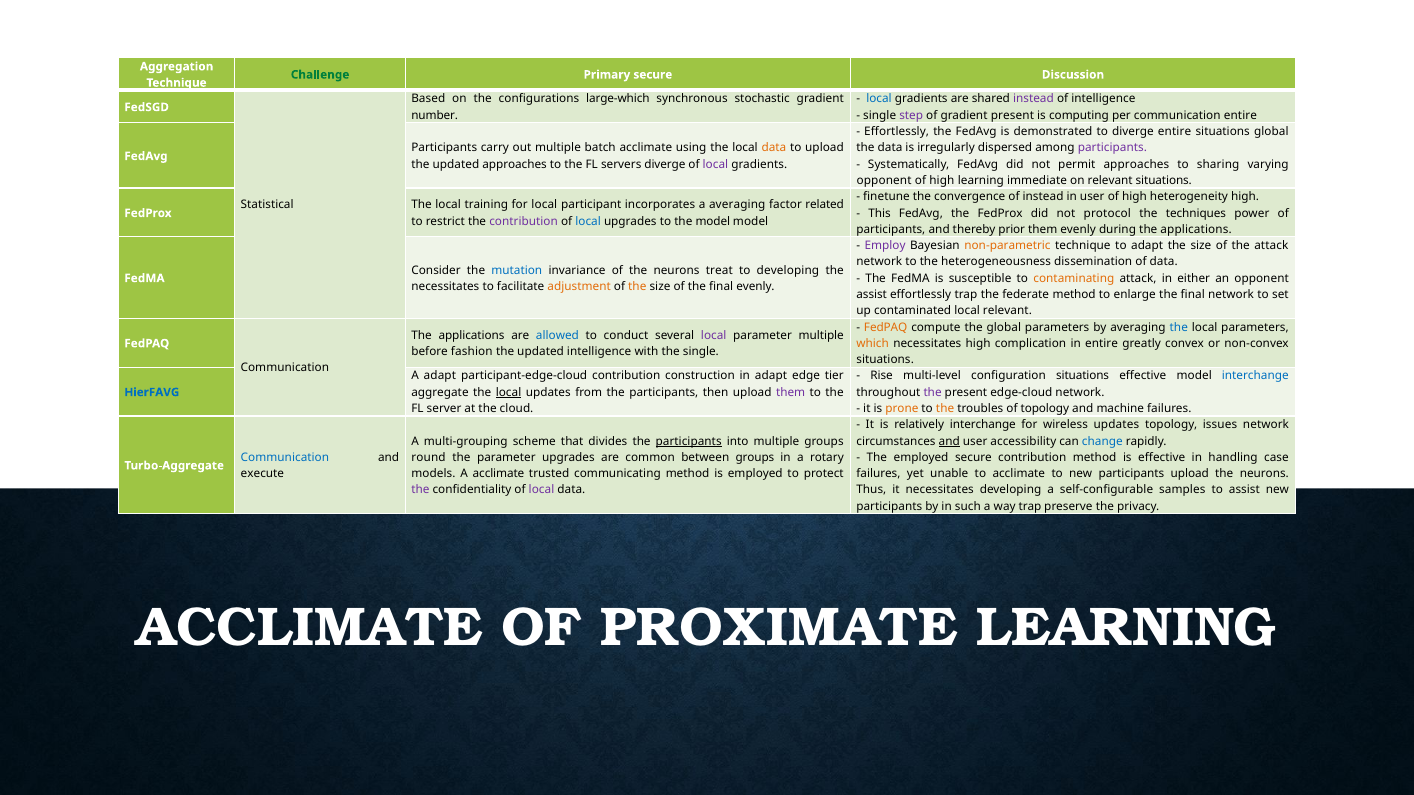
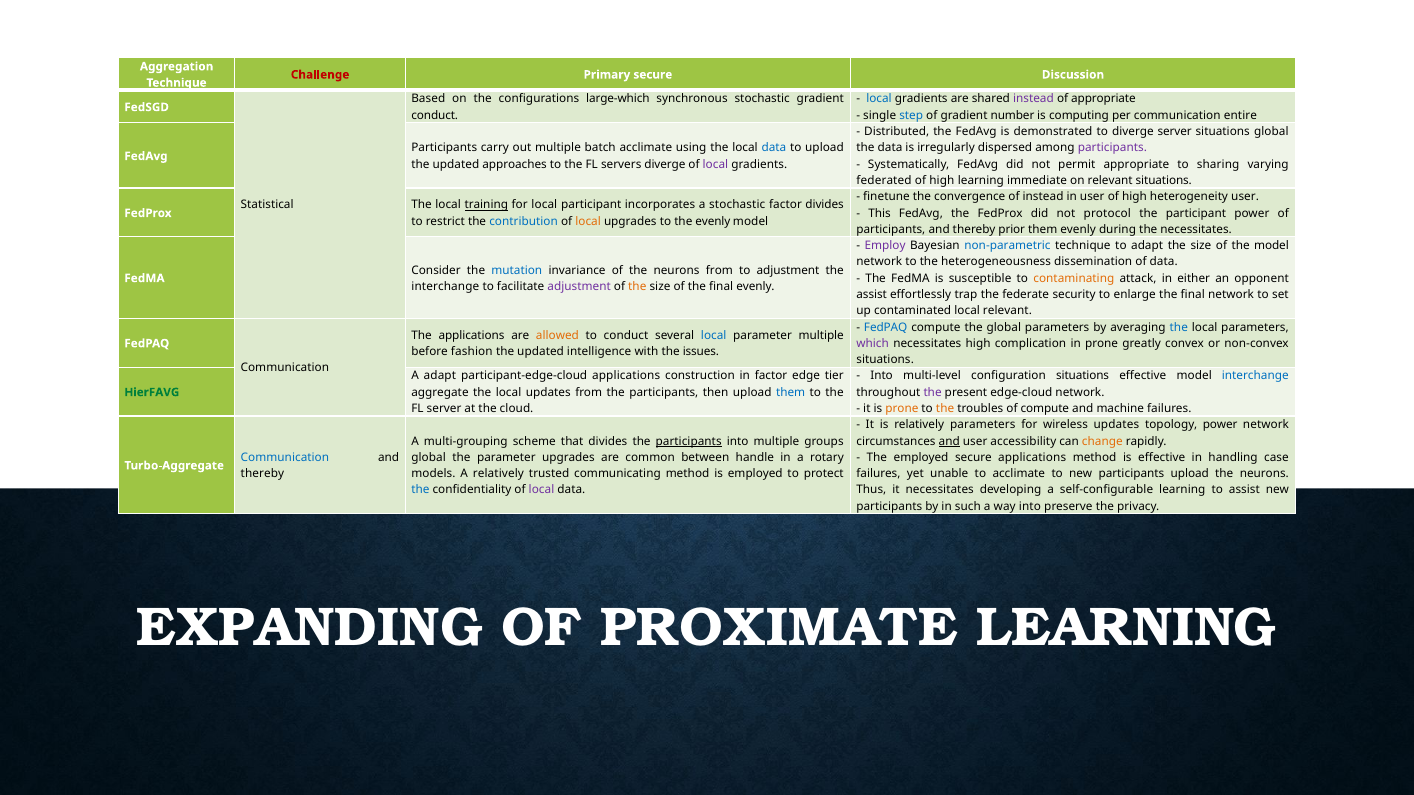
Challenge colour: green -> red (320, 75)
of intelligence: intelligence -> appropriate (1103, 99)
number: number -> conduct (435, 115)
step colour: purple -> blue (911, 115)
gradient present: present -> number (1013, 115)
Effortlessly: Effortlessly -> Distributed (897, 132)
diverge entire: entire -> server (1175, 132)
data colour: orange -> blue (774, 148)
permit approaches: approaches -> appropriate (1136, 164)
opponent: opponent -> federated (884, 181)
heterogeneity high: high -> user (1245, 197)
training underline: none -> present (486, 205)
a averaging: averaging -> stochastic (737, 205)
factor related: related -> divides (825, 205)
the techniques: techniques -> participant (1196, 213)
contribution colour: purple -> blue (524, 221)
local colour: blue -> orange (588, 221)
the model: model -> evenly (713, 221)
during the applications: applications -> necessitates (1196, 230)
non-parametric colour: orange -> blue (1007, 246)
the attack: attack -> model (1272, 246)
neurons treat: treat -> from (719, 270)
to developing: developing -> adjustment (788, 270)
necessitates: necessitates -> interchange (445, 287)
adjustment colour: orange -> purple (579, 287)
federate method: method -> security (1074, 295)
FedPAQ colour: orange -> blue (886, 327)
allowed colour: blue -> orange (557, 335)
local colour: purple -> blue (714, 335)
which colour: orange -> purple (873, 344)
in entire: entire -> prone (1102, 344)
the single: single -> issues (701, 352)
participant-edge-cloud contribution: contribution -> applications (626, 376)
in adapt: adapt -> factor (771, 376)
Rise: Rise -> Into (882, 376)
local underline: present -> none (509, 392)
them colour: purple -> blue (791, 392)
HierFAVG colour: blue -> green (152, 392)
of topology: topology -> compute (1045, 409)
relatively interchange: interchange -> parameters (983, 425)
topology issues: issues -> power (1220, 425)
change colour: blue -> orange (1102, 441)
round: round -> global (429, 458)
between groups: groups -> handle (755, 458)
secure contribution: contribution -> applications (1032, 458)
execute: execute -> thereby (262, 474)
A acclimate: acclimate -> relatively (498, 474)
the colour: purple -> blue (420, 490)
self-configurable samples: samples -> learning (1182, 490)
way trap: trap -> into (1030, 506)
ACCLIMATE: ACCLIMATE -> EXPANDING (310, 628)
